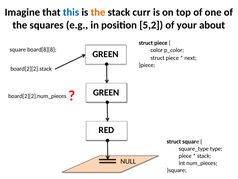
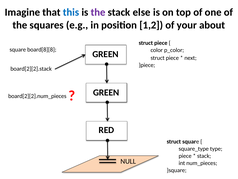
the colour: orange -> purple (98, 12)
curr: curr -> else (142, 12)
5,2: 5,2 -> 1,2 (151, 25)
